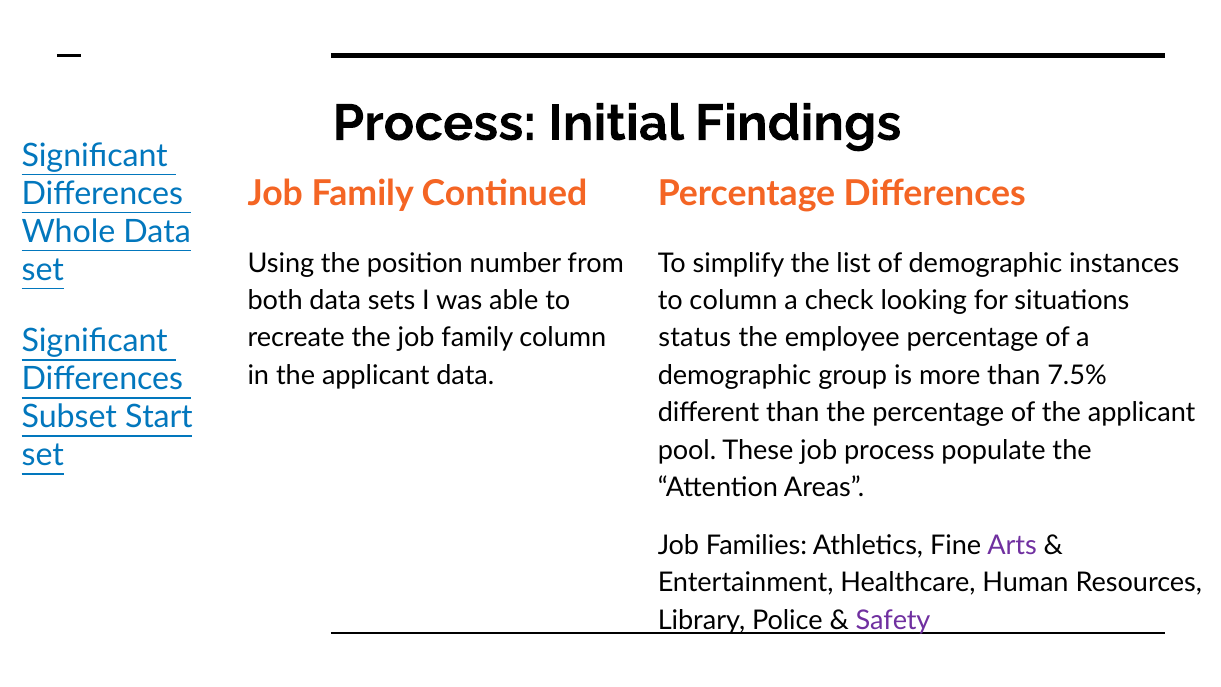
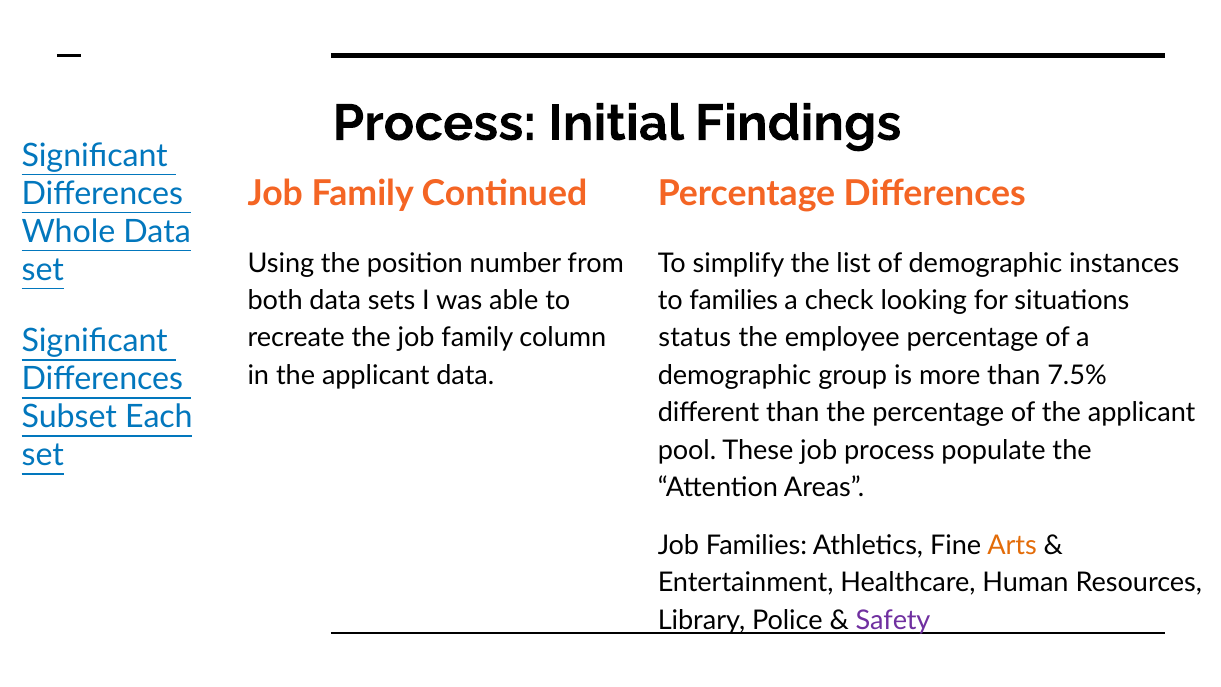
to column: column -> families (734, 300)
Start: Start -> Each (159, 417)
Arts colour: purple -> orange (1012, 545)
